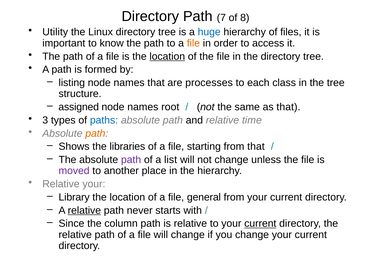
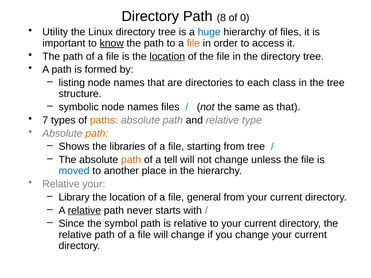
7: 7 -> 8 (221, 18)
8: 8 -> 0 (245, 18)
know underline: none -> present (112, 43)
processes: processes -> directories (209, 83)
assigned: assigned -> symbolic (79, 107)
names root: root -> files (170, 107)
3: 3 -> 7 (45, 120)
paths colour: blue -> orange (104, 120)
time: time -> type (252, 120)
from that: that -> tree (256, 147)
path colour: purple -> orange (131, 160)
list: list -> tell (171, 160)
moved colour: purple -> blue (74, 171)
column: column -> symbol (121, 224)
current underline: present -> none (260, 224)
